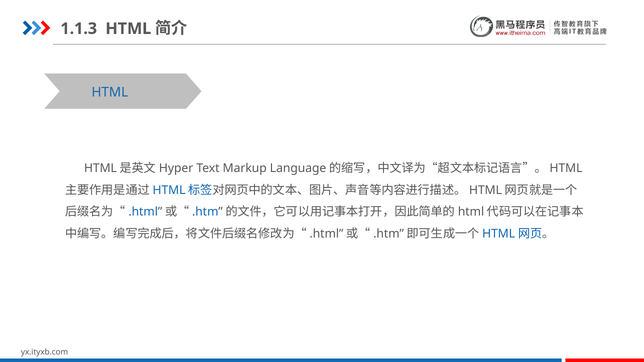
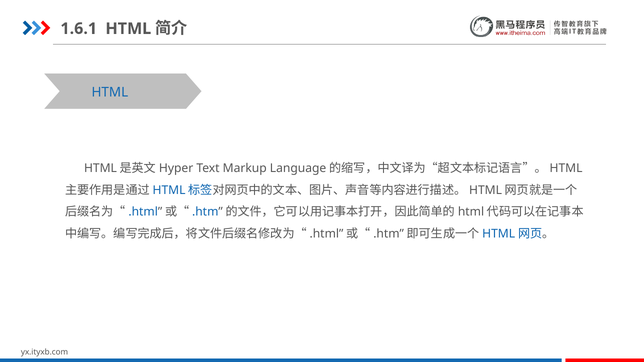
1.1.3: 1.1.3 -> 1.6.1 (79, 29)
